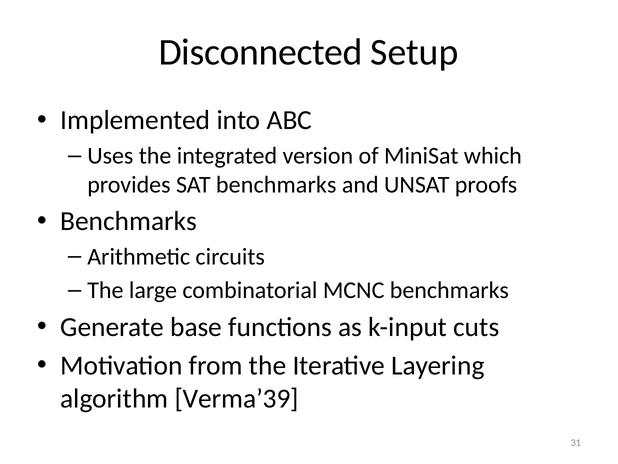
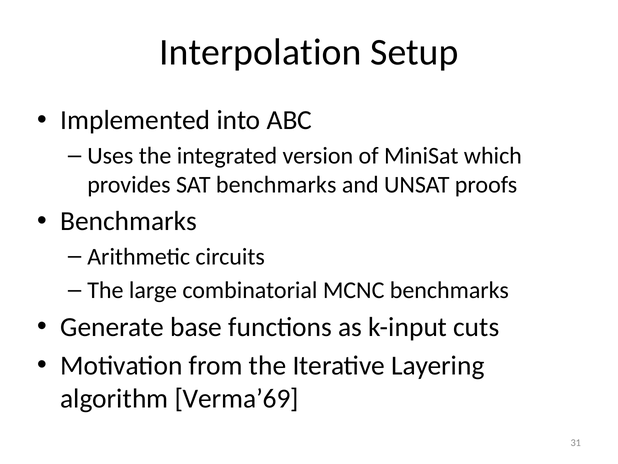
Disconnected: Disconnected -> Interpolation (260, 52)
Verma’39: Verma’39 -> Verma’69 (237, 398)
